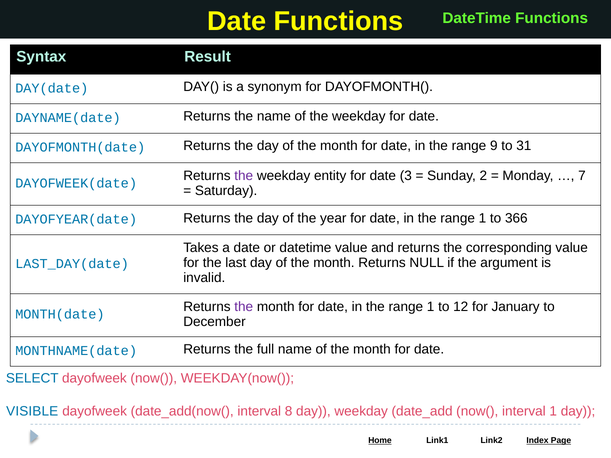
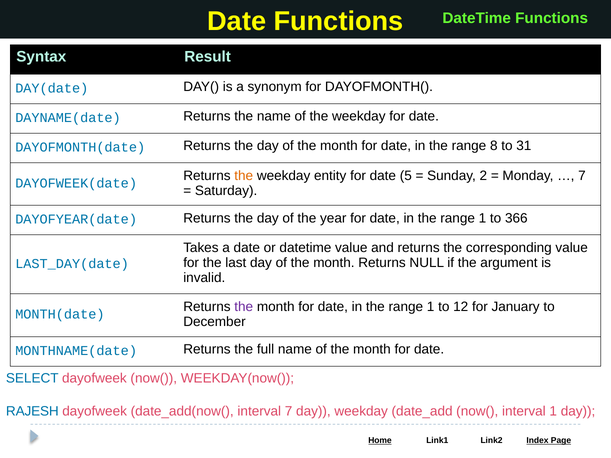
9: 9 -> 8 (494, 146)
the colour: purple -> orange (244, 176)
3: 3 -> 5 (406, 176)
VISIBLE: VISIBLE -> RAJESH (32, 411)
interval 8: 8 -> 7 (289, 411)
